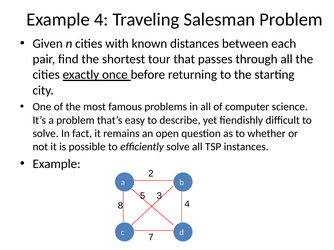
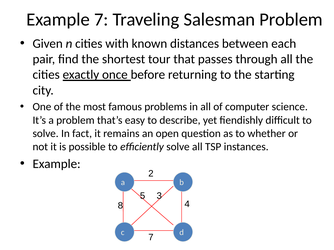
Example 4: 4 -> 7 (101, 20)
